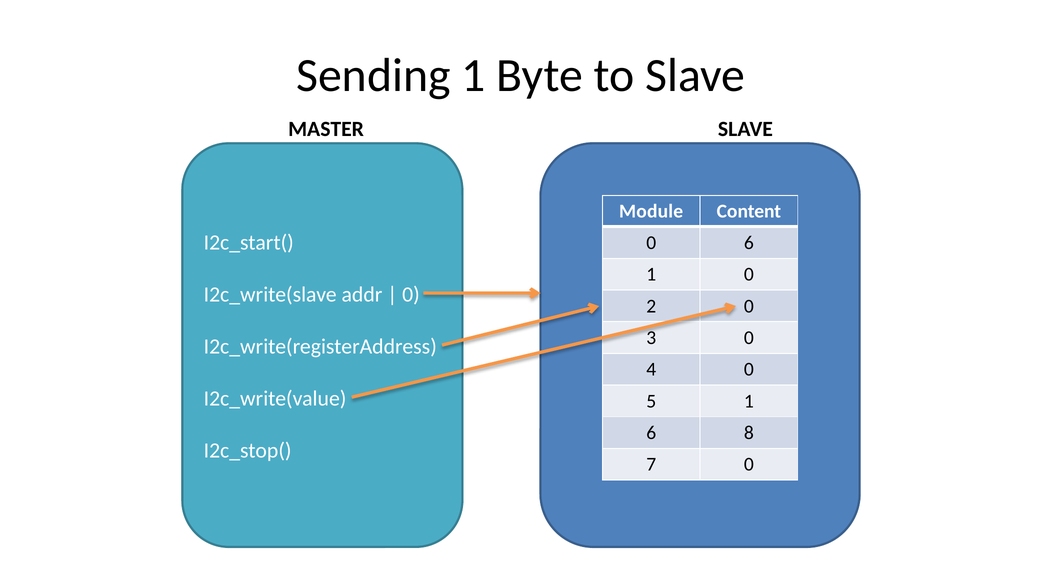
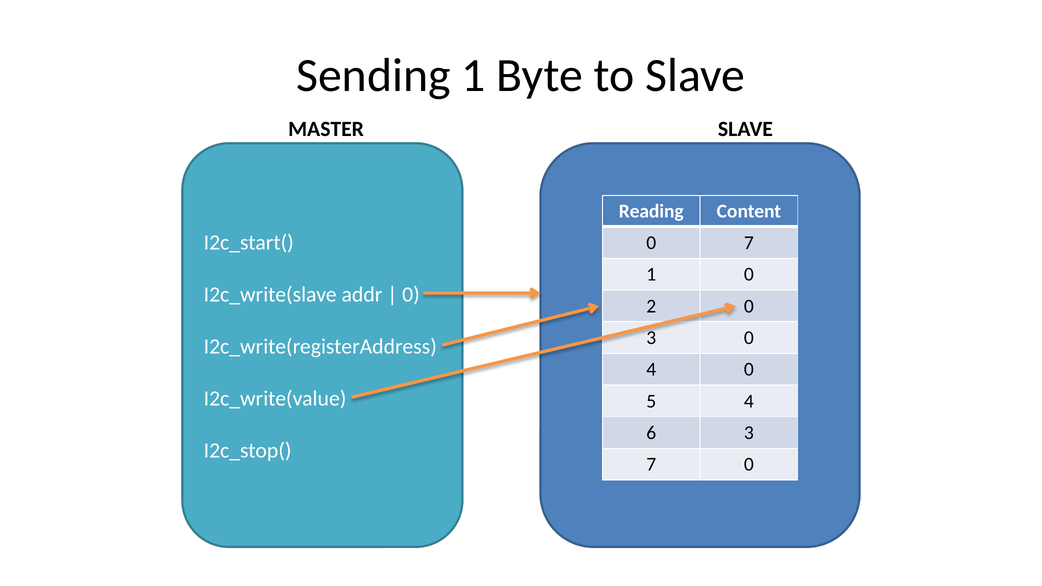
Module: Module -> Reading (651, 211)
0 6: 6 -> 7 (749, 243)
1: 1 -> 4 (749, 401)
6 8: 8 -> 3 (749, 433)
